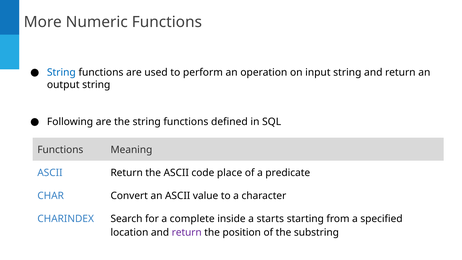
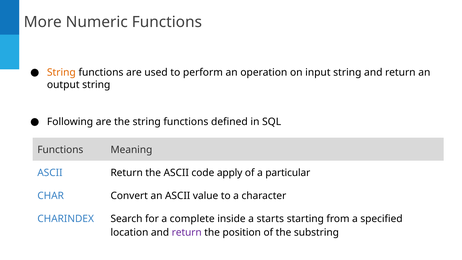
String colour: blue -> orange (61, 72)
place: place -> apply (230, 173)
predicate: predicate -> particular (288, 173)
